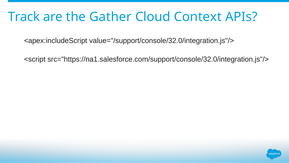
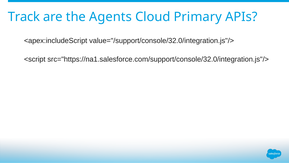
Gather: Gather -> Agents (110, 17)
Context: Context -> Primary (198, 17)
